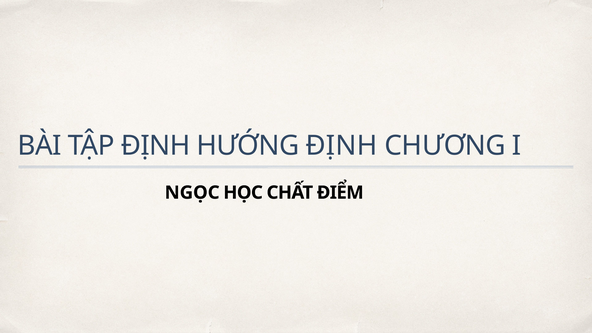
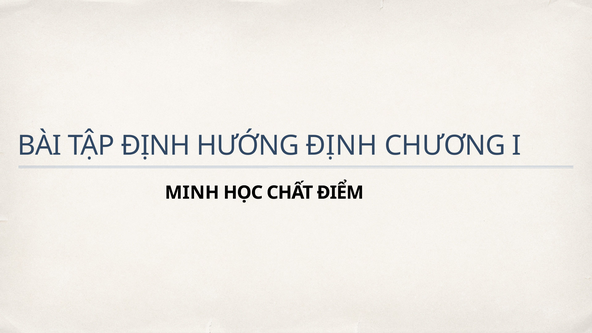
NGỌC: NGỌC -> MINH (192, 193)
